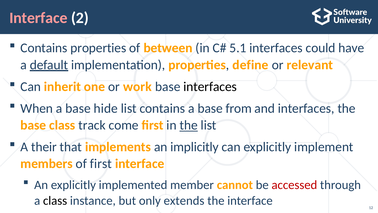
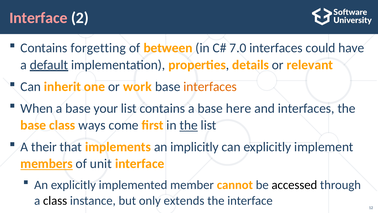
Contains properties: properties -> forgetting (98, 48)
5.1: 5.1 -> 7.0 (238, 48)
define: define -> details (251, 65)
interfaces colour: black -> orange (210, 87)
hide: hide -> your (106, 108)
from: from -> here (239, 108)
track: track -> ways (92, 125)
members underline: none -> present (47, 163)
of first: first -> unit (101, 163)
accessed colour: red -> black (294, 185)
